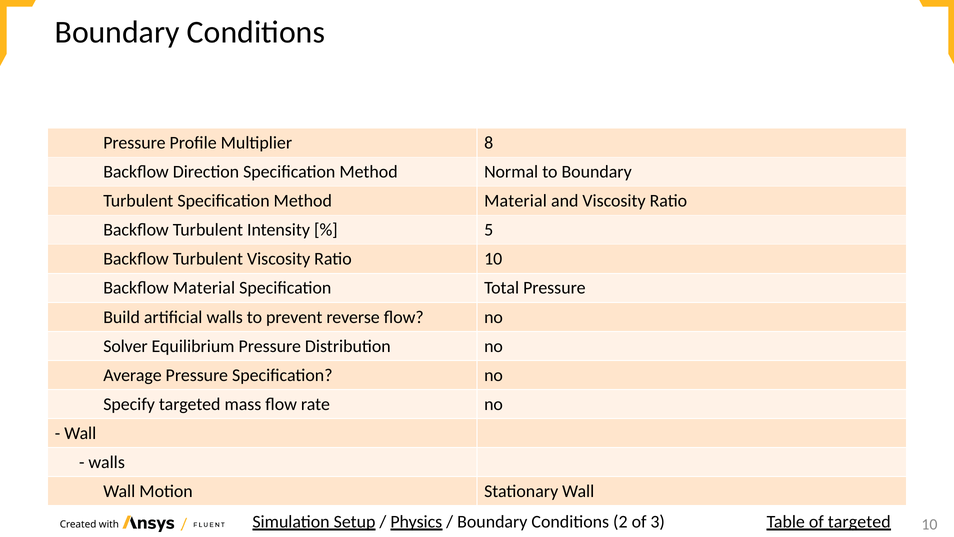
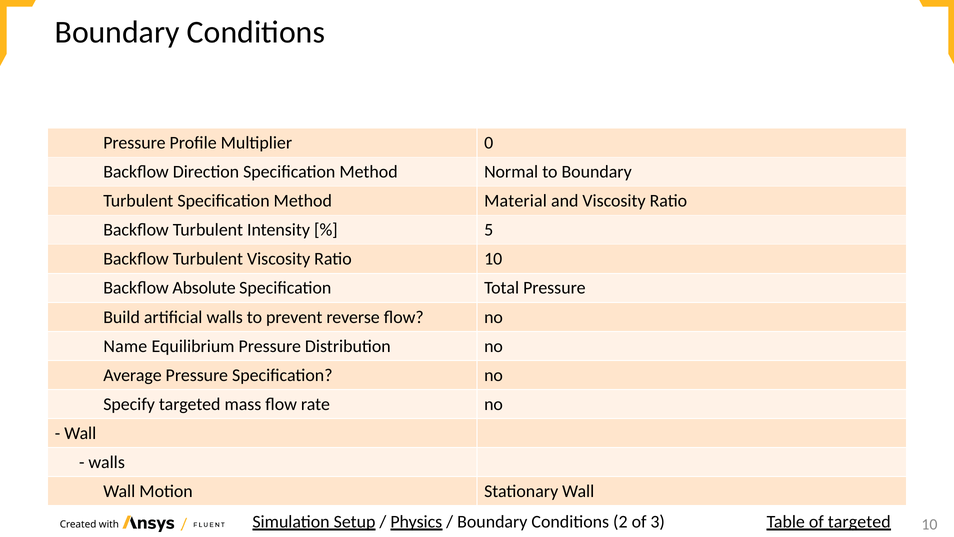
8: 8 -> 0 (489, 143)
Backflow Material: Material -> Absolute (204, 288)
Solver: Solver -> Name (125, 346)
